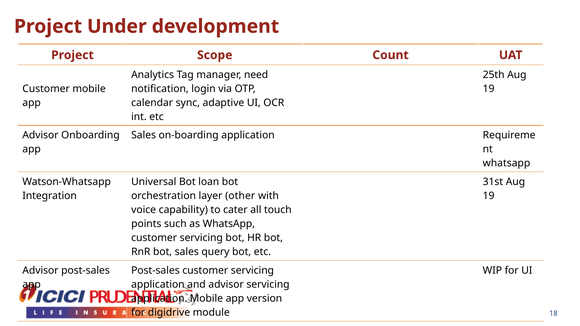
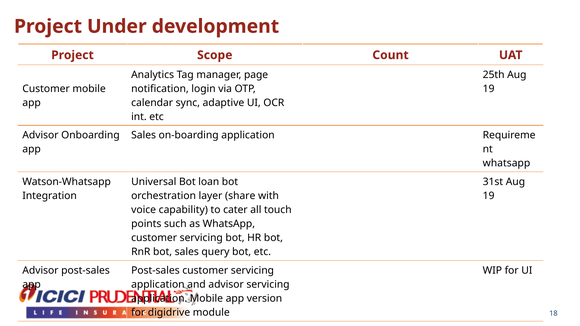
need: need -> page (256, 75)
other: other -> share (240, 196)
